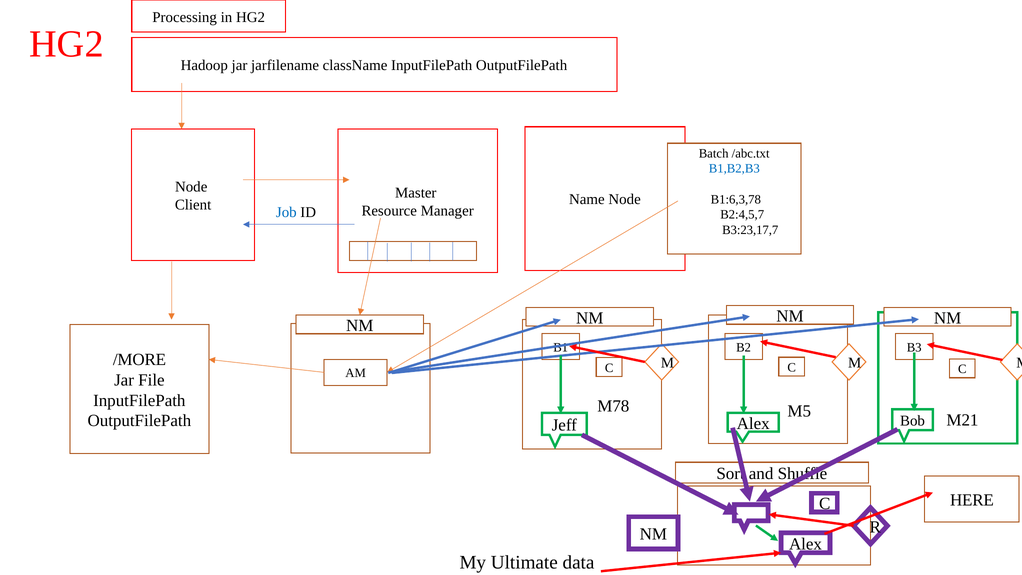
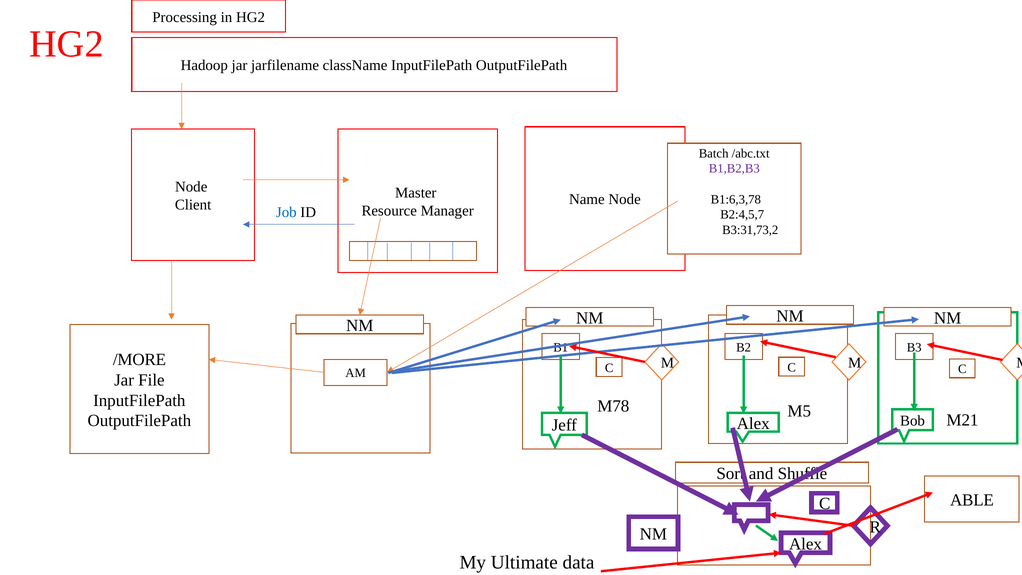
B1,B2,B3 colour: blue -> purple (734, 169)
B3:23,17,7: B3:23,17,7 -> B3:31,73,2 (750, 230)
HERE: HERE -> ABLE (972, 500)
